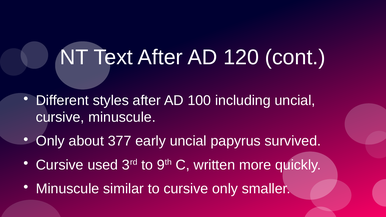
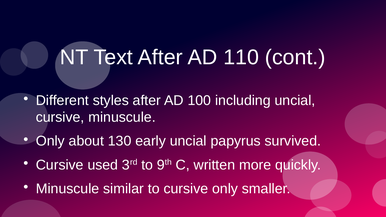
120: 120 -> 110 (241, 57)
377: 377 -> 130 (120, 141)
